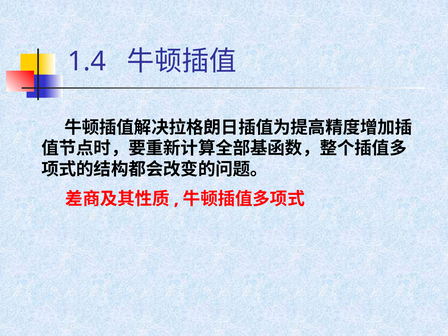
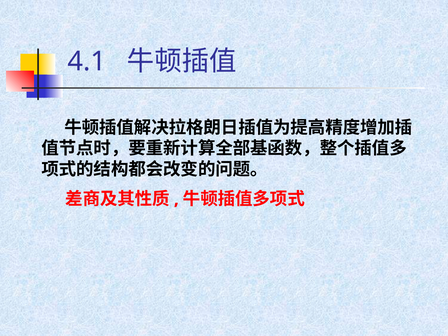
1.4: 1.4 -> 4.1 (87, 61)
